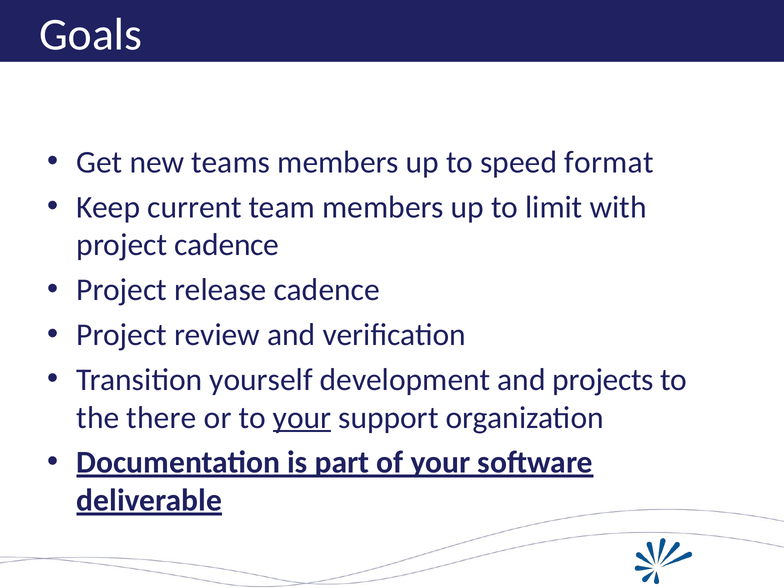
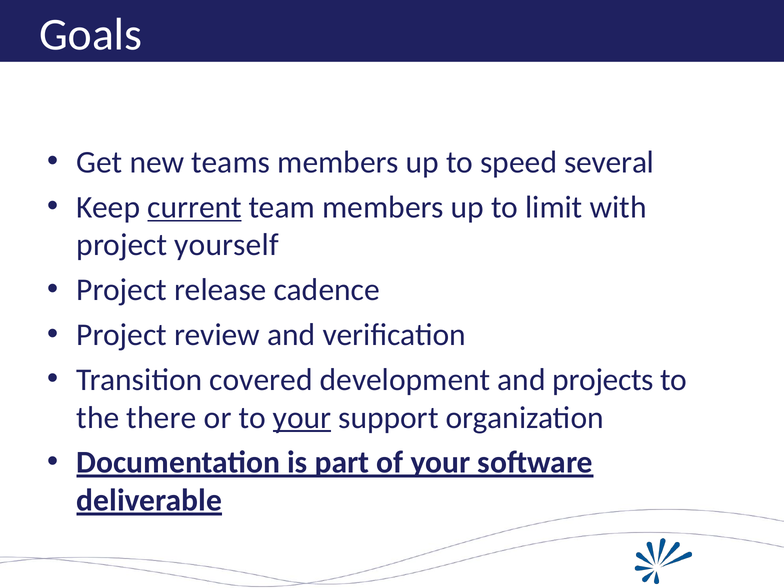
format: format -> several (609, 162)
current underline: none -> present (195, 207)
project cadence: cadence -> yourself (227, 245)
yourself: yourself -> covered (261, 380)
